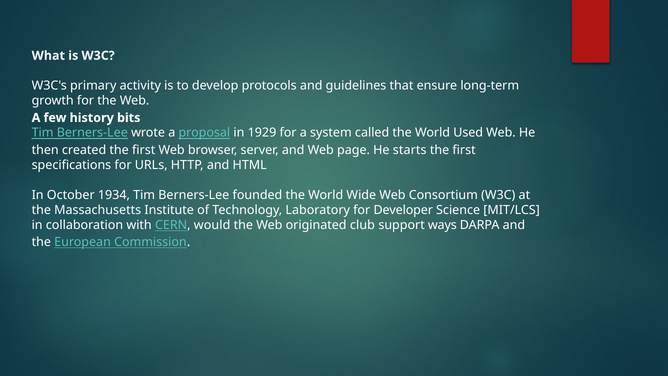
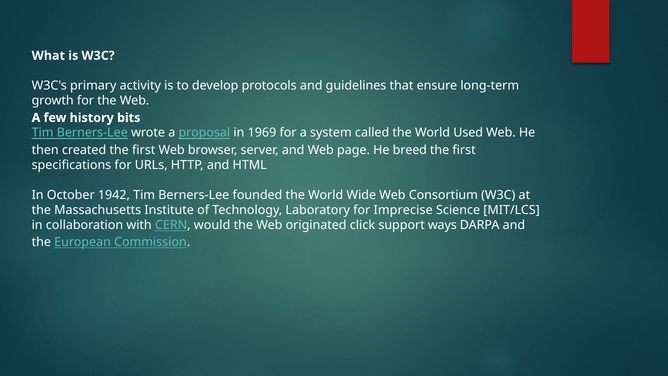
1929: 1929 -> 1969 (262, 133)
starts: starts -> breed (410, 150)
1934: 1934 -> 1942 (114, 195)
Developer: Developer -> Imprecise (403, 210)
club: club -> click (362, 225)
